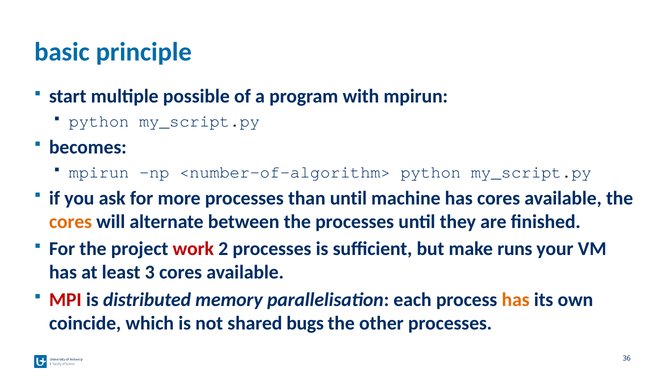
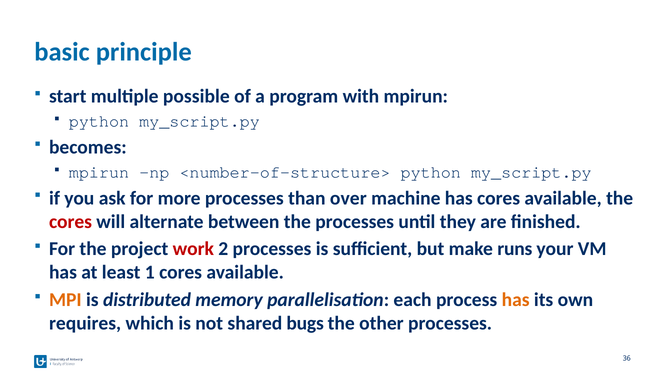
<number-of-algorithm>: <number-of-algorithm> -> <number-of-structure> (285, 172)
than until: until -> over (348, 198)
cores colour: orange -> red (70, 222)
3: 3 -> 1 (150, 272)
MPI colour: red -> orange (65, 300)
coincide: coincide -> requires (85, 323)
